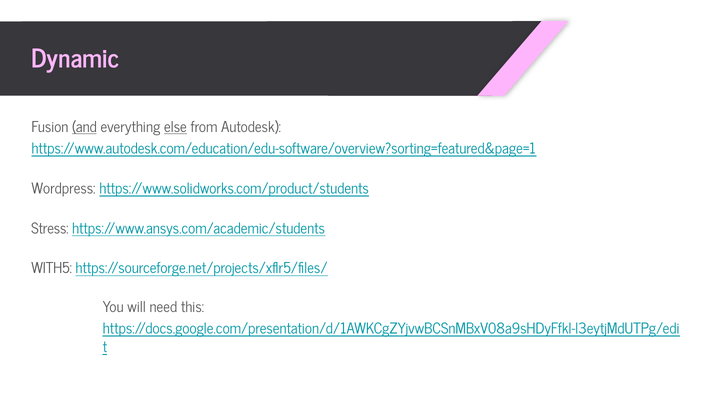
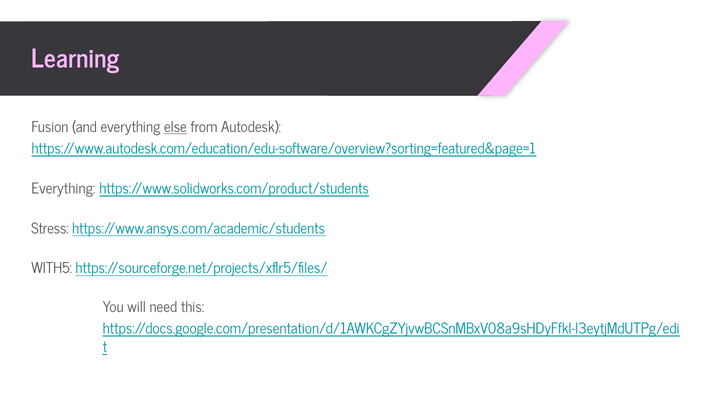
Dynamic: Dynamic -> Learning (75, 59)
and underline: present -> none (84, 127)
Wordpress: Wordpress -> Everything (63, 189)
